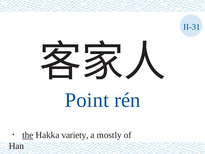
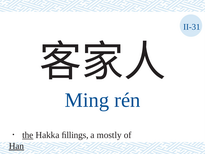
Point: Point -> Ming (87, 100)
variety: variety -> ﬁllings (75, 135)
Han underline: none -> present (16, 146)
